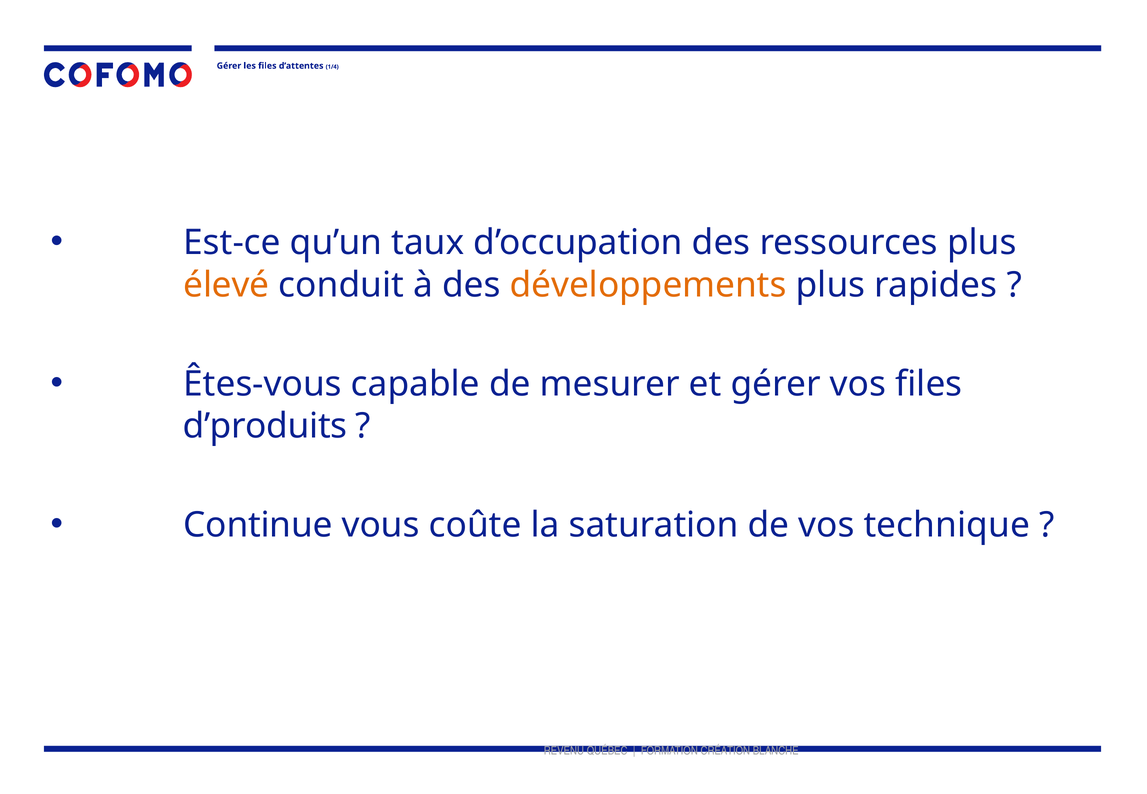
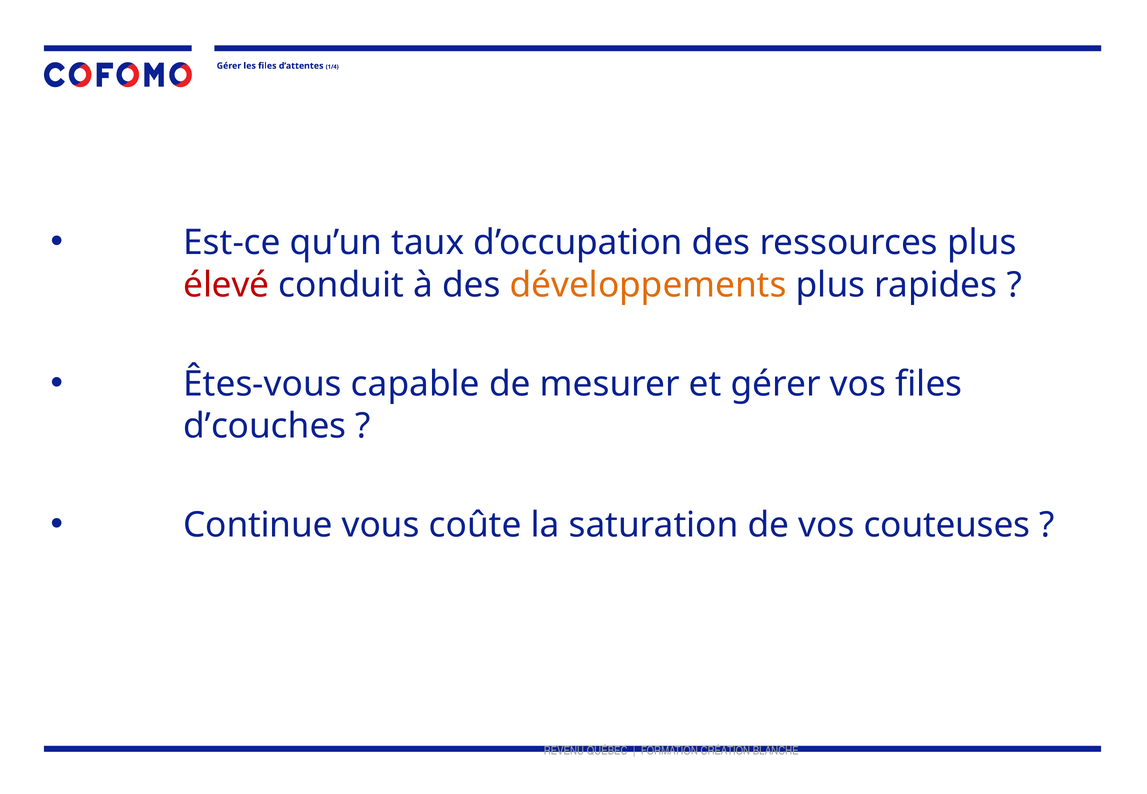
élevé colour: orange -> red (226, 285)
d’produits: d’produits -> d’couches (265, 426)
technique: technique -> couteuses (947, 525)
